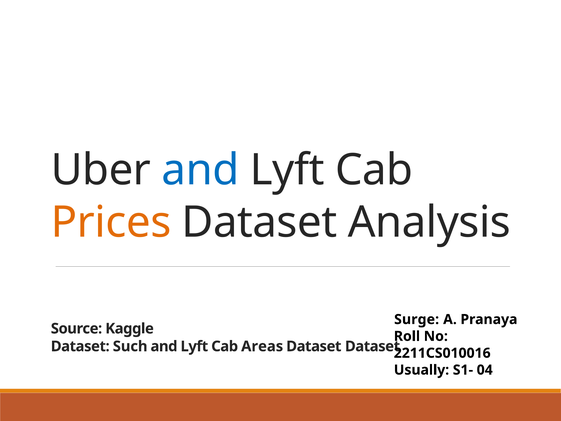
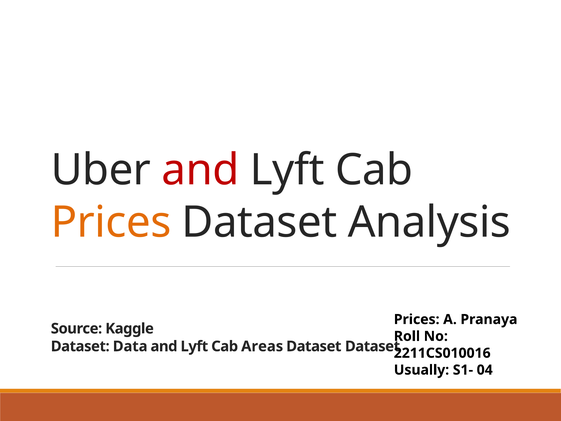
and colour: blue -> red (200, 170)
Surge: Surge -> Prices (417, 319)
Such: Such -> Data (130, 346)
